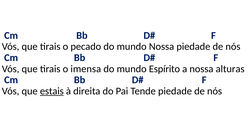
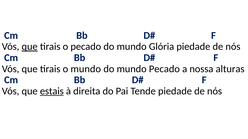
que underline: none -> present (30, 47)
mundo Nossa: Nossa -> Glória (162, 47)
o imensa: imensa -> mundo (86, 69)
mundo Espírito: Espírito -> Pecado (164, 69)
